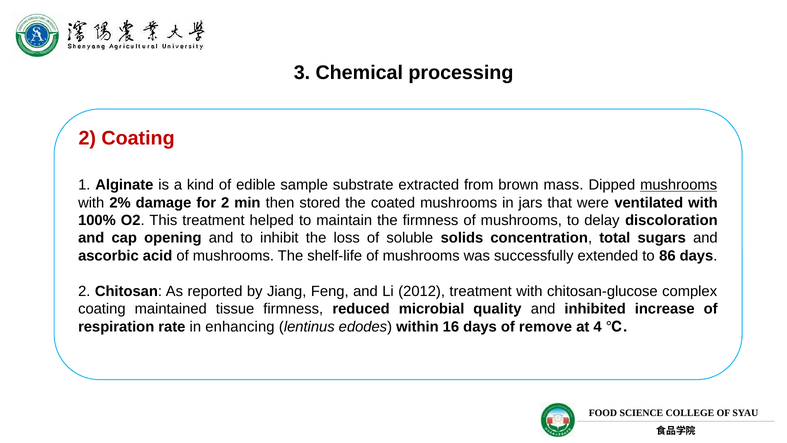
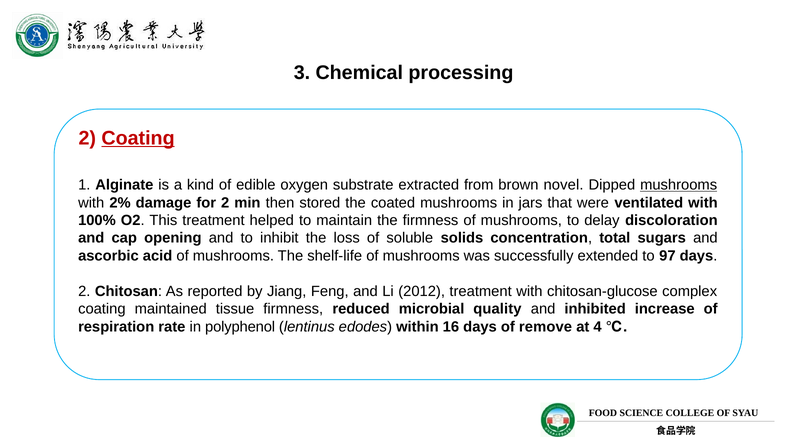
Coating underline: none -> present (138, 138)
sample: sample -> oxygen (304, 185)
mass: mass -> novel (564, 185)
86: 86 -> 97 (667, 256)
enhancing: enhancing -> polyphenol (240, 326)
